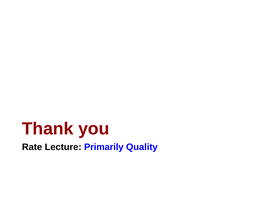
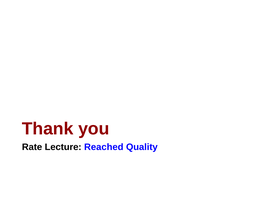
Primarily: Primarily -> Reached (104, 147)
